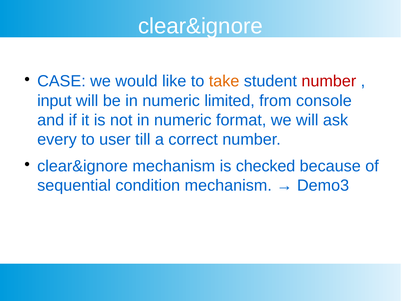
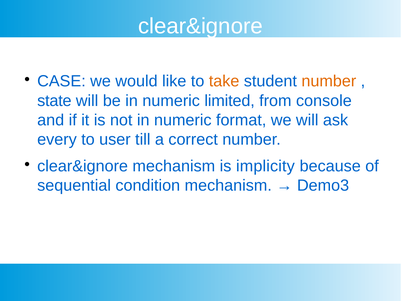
number colour: red -> orange (329, 81)
input: input -> state (54, 101)
checked: checked -> implicity (265, 166)
